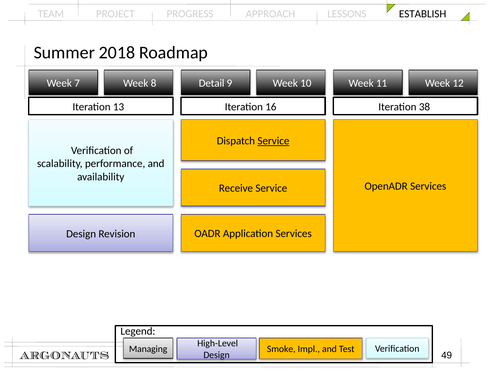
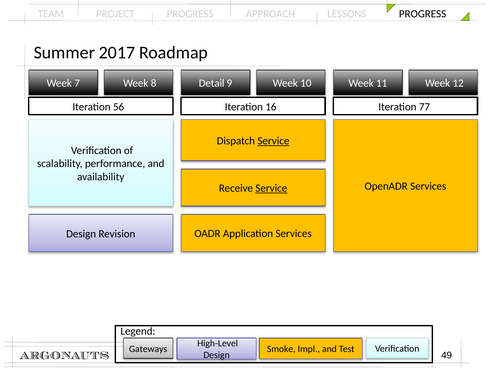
ESTABLISH: ESTABLISH -> PROGRESS (423, 14)
2018: 2018 -> 2017 (117, 53)
13: 13 -> 56 (119, 107)
38: 38 -> 77 (424, 107)
Service underline: none -> present (271, 188)
Managing: Managing -> Gateways (148, 348)
